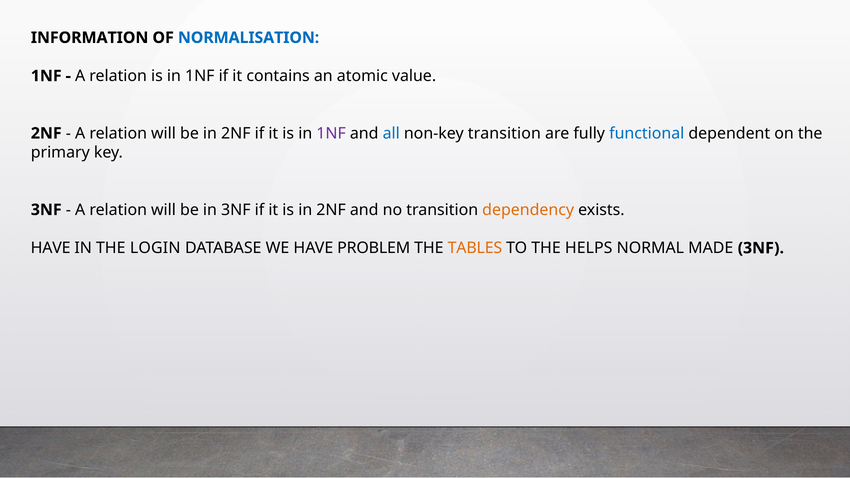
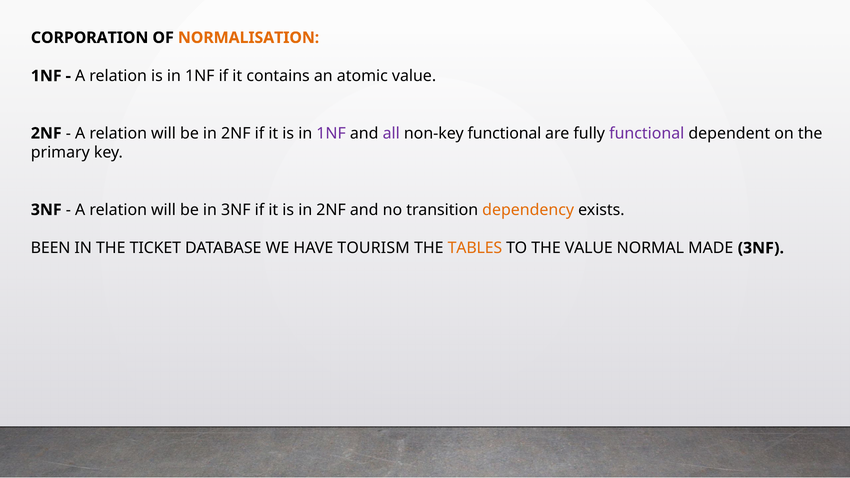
INFORMATION: INFORMATION -> CORPORATION (90, 38)
NORMALISATION colour: blue -> orange (249, 38)
all colour: blue -> purple (391, 133)
non-key transition: transition -> functional (504, 133)
functional colour: blue -> purple (647, 133)
HAVE: HAVE -> BEEN (51, 248)
LOGIN: LOGIN -> TICKET (155, 248)
PROBLEM: PROBLEM -> TOURISM (374, 248)
THE HELPS: HELPS -> VALUE (589, 248)
